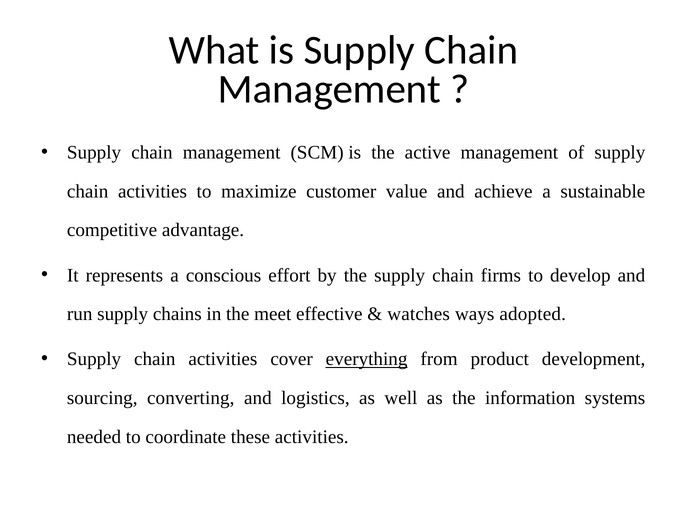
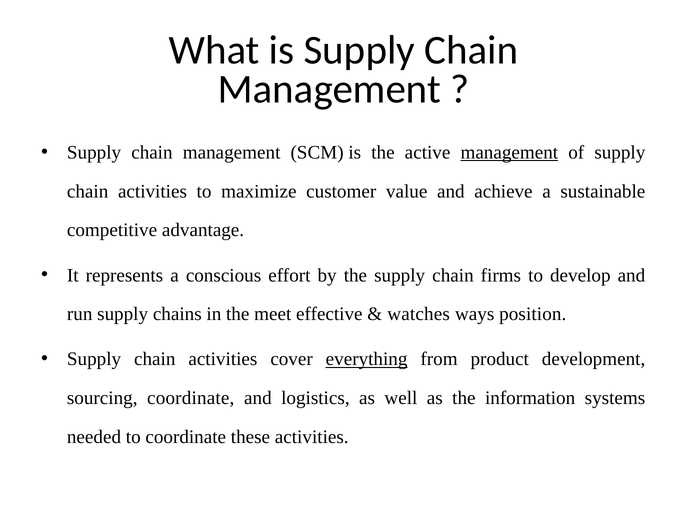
management underline: none -> present (509, 152)
adopted: adopted -> position (533, 314)
sourcing converting: converting -> coordinate (191, 398)
